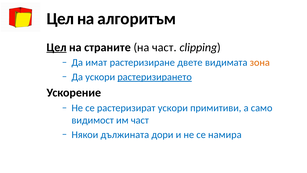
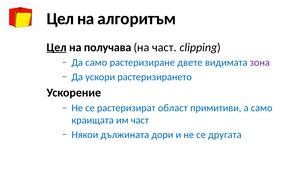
страните: страните -> получава (108, 47)
Да имат: имат -> само (96, 62)
зона colour: orange -> purple (260, 62)
растеризирането underline: present -> none (155, 77)
растеризират ускори: ускори -> област (173, 108)
видимост: видимост -> краищата (93, 120)
намира: намира -> другата (225, 134)
